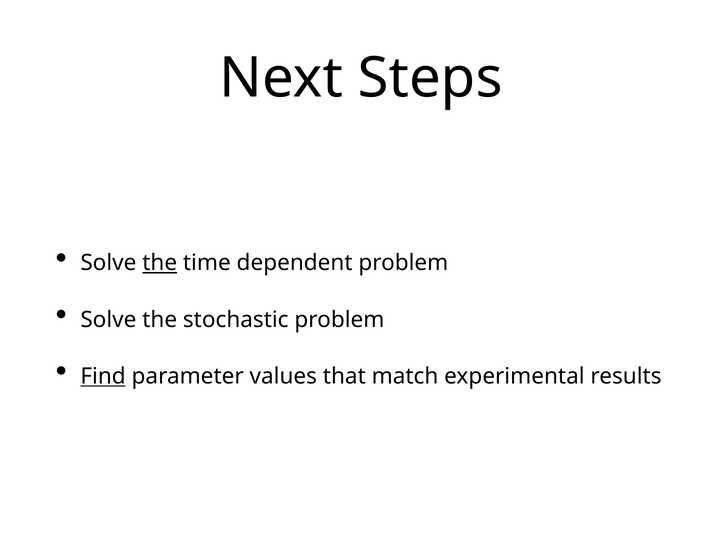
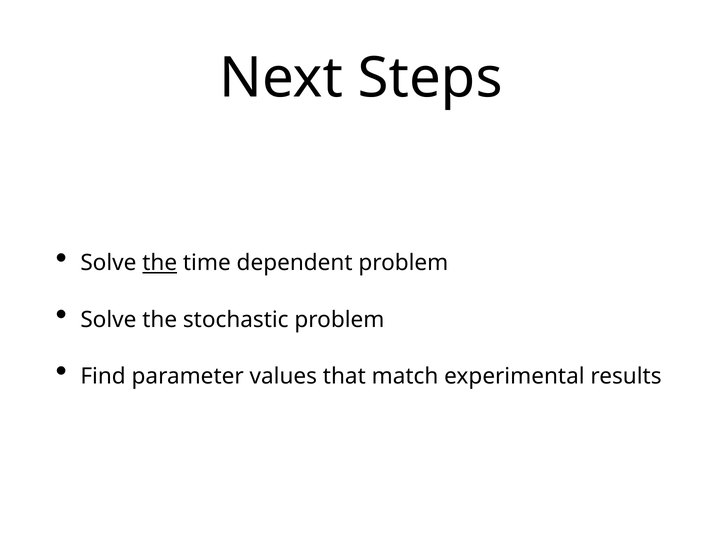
Find underline: present -> none (103, 377)
